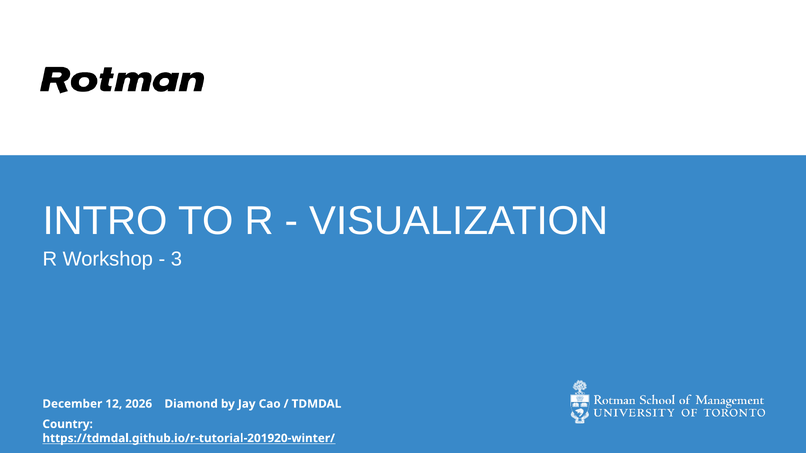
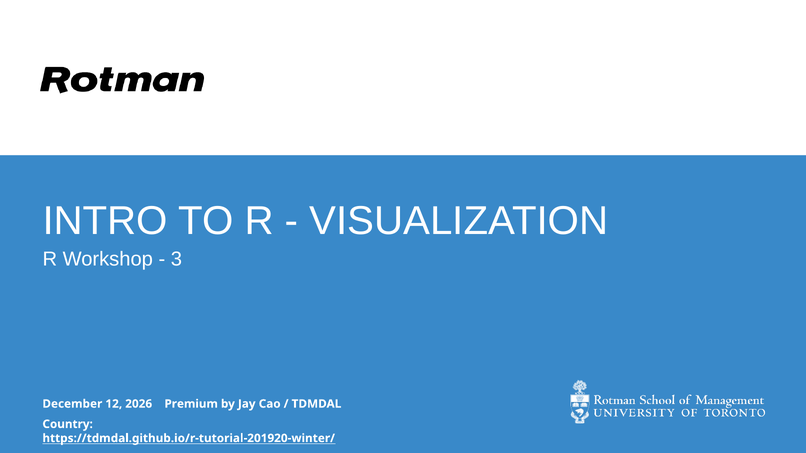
Diamond: Diamond -> Premium (191, 404)
